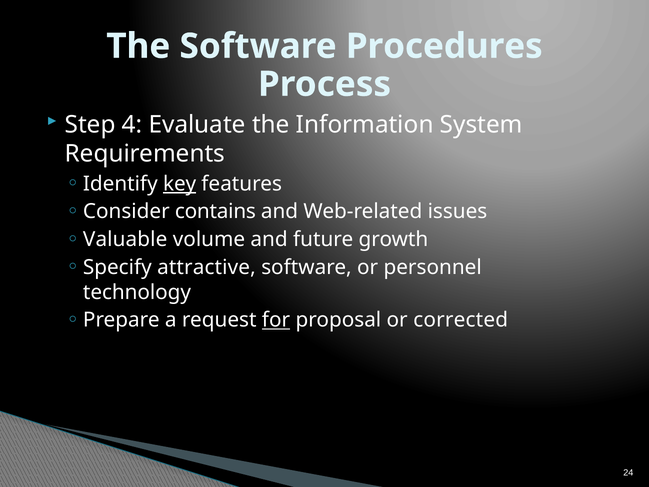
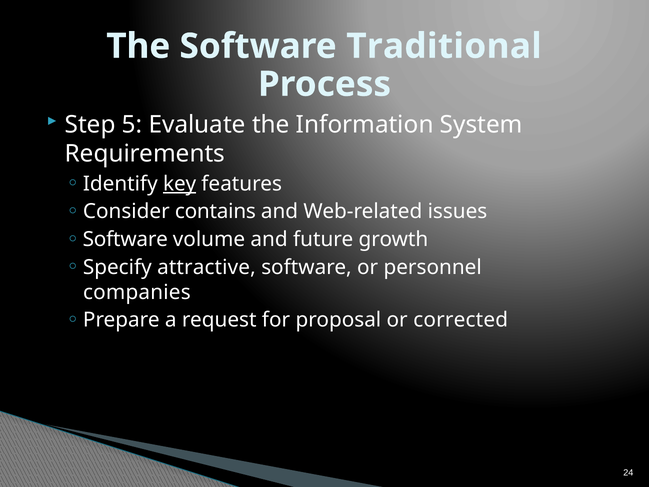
Procedures: Procedures -> Traditional (444, 46)
4: 4 -> 5 (132, 125)
Valuable: Valuable -> Software (125, 239)
technology: technology -> companies (137, 292)
for underline: present -> none (276, 320)
